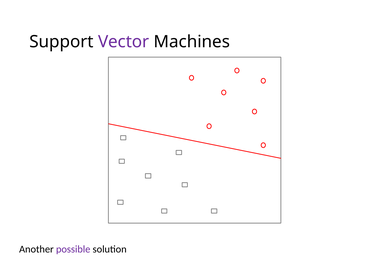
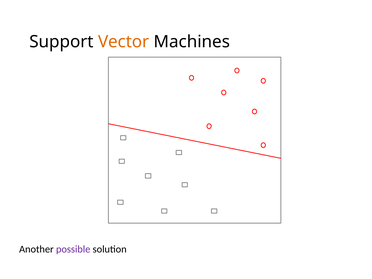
Vector colour: purple -> orange (124, 42)
